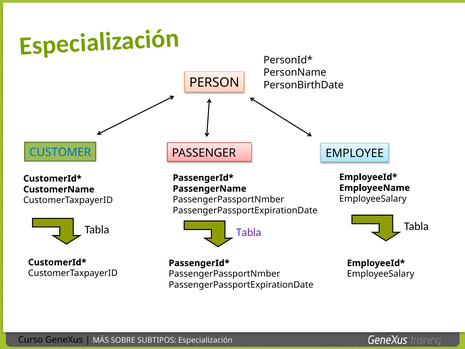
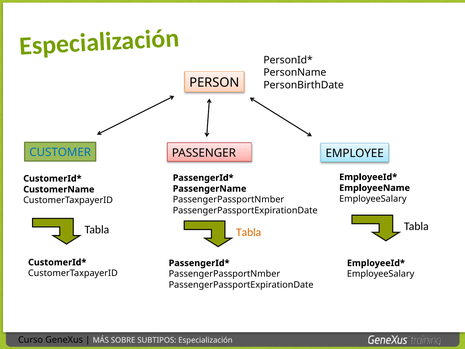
Tabla colour: purple -> orange (249, 232)
